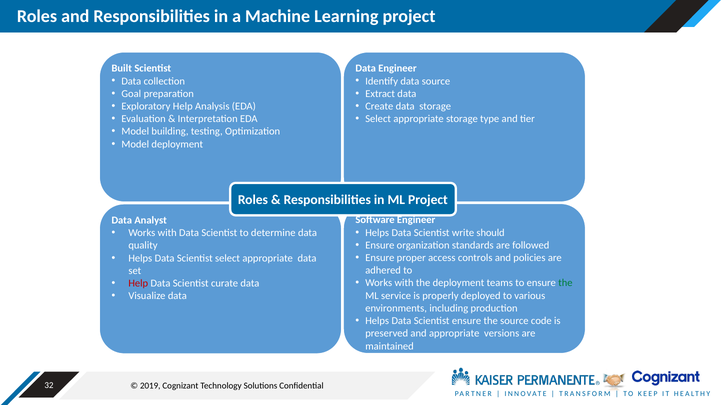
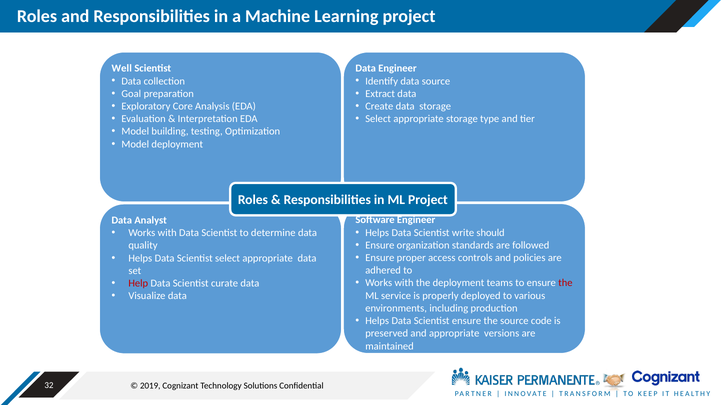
Built: Built -> Well (122, 69)
Exploratory Help: Help -> Core (183, 106)
the colour: green -> red (565, 283)
